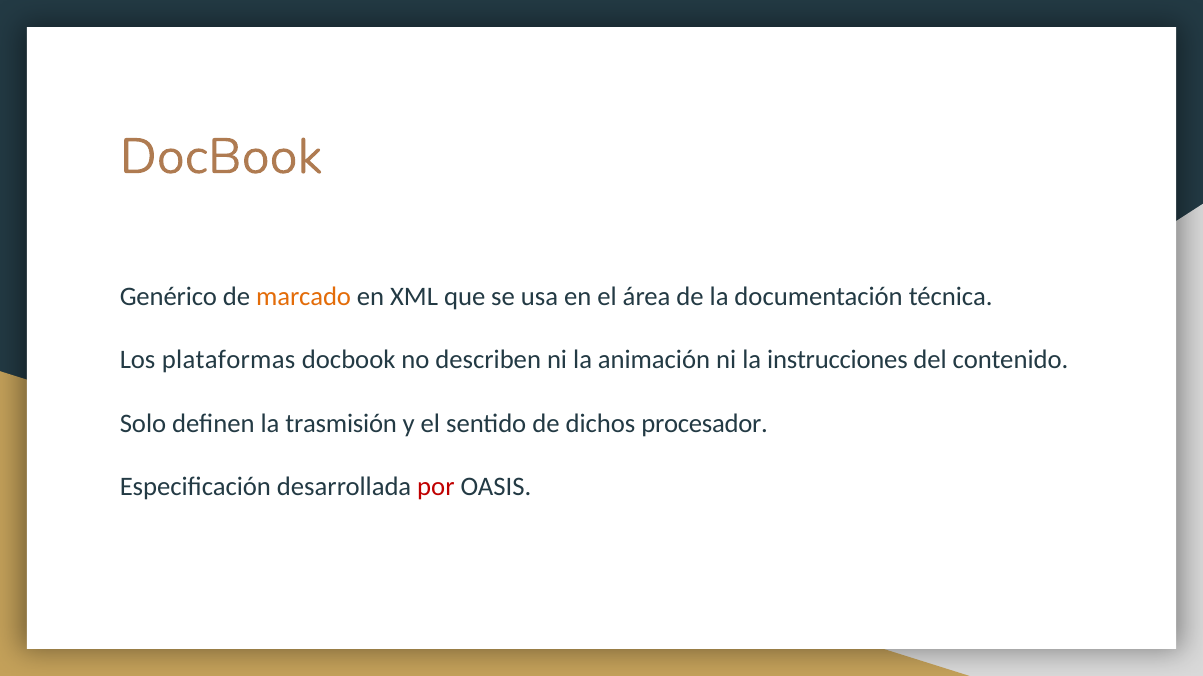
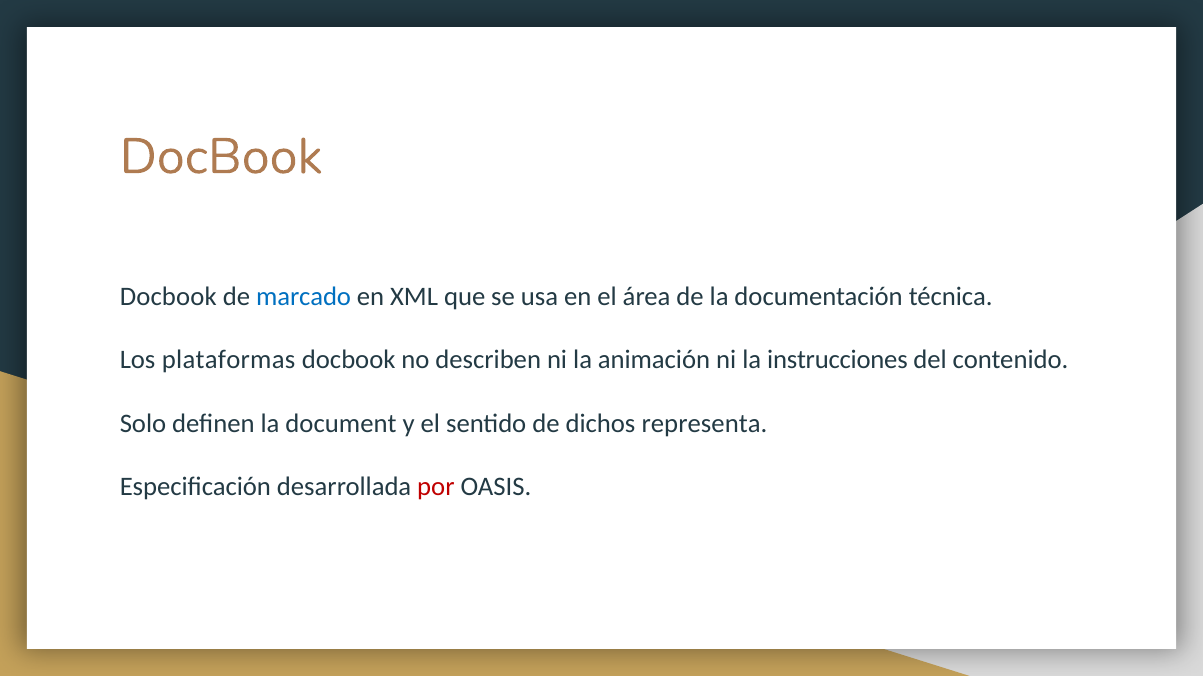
Genérico: Genérico -> Docbook (168, 297)
marcado colour: orange -> blue (304, 297)
trasmisión: trasmisión -> document (341, 424)
procesador: procesador -> representa (704, 424)
